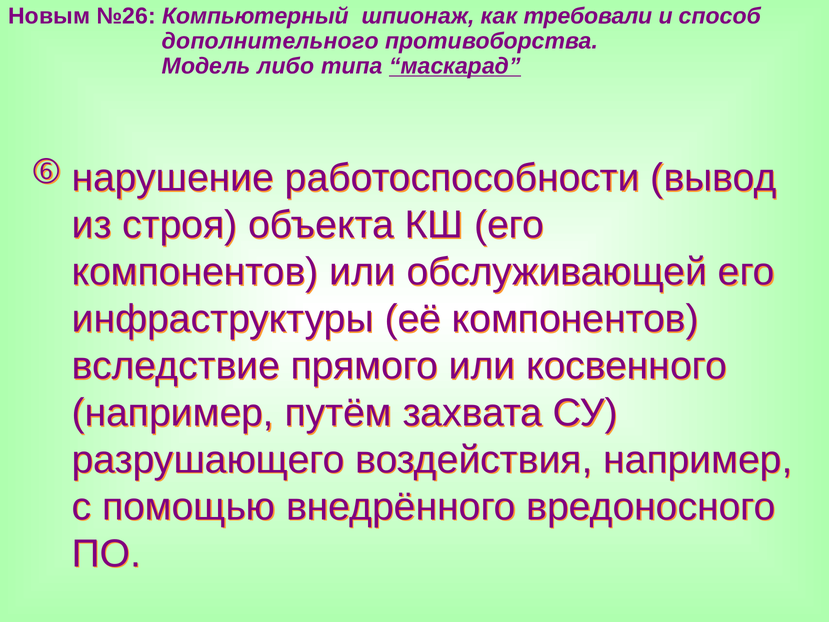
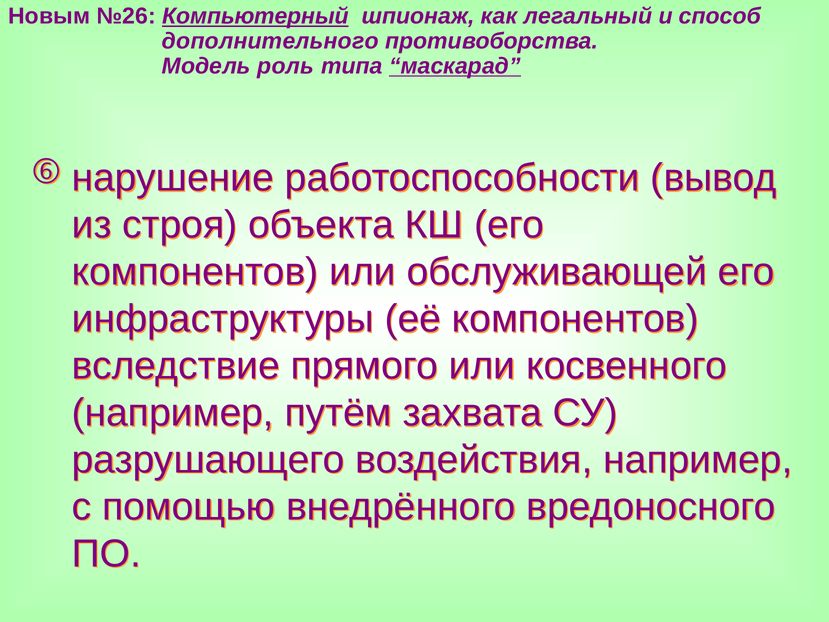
Компьютерный underline: none -> present (256, 16)
требовали: требовали -> легальный (588, 16)
либо: либо -> роль (286, 66)
